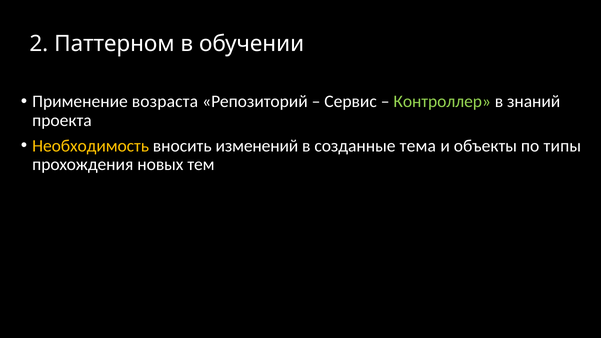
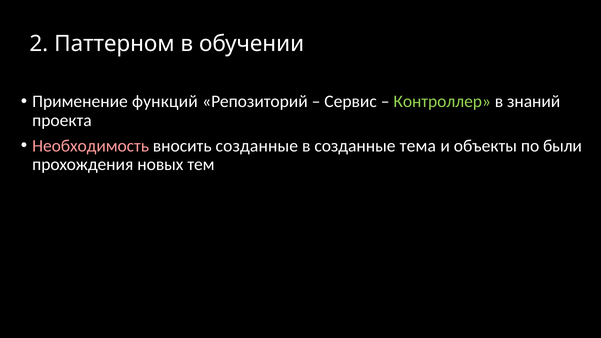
возраста: возраста -> функций (165, 102)
Необходимость colour: yellow -> pink (91, 146)
вносить изменений: изменений -> созданные (257, 146)
типы: типы -> были (563, 146)
